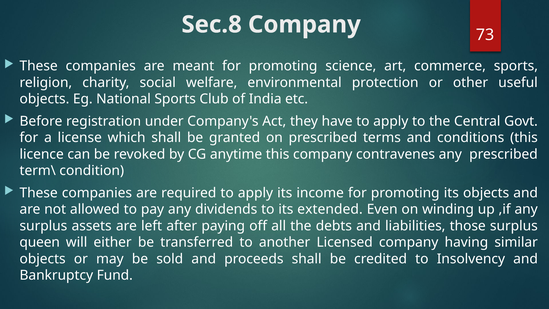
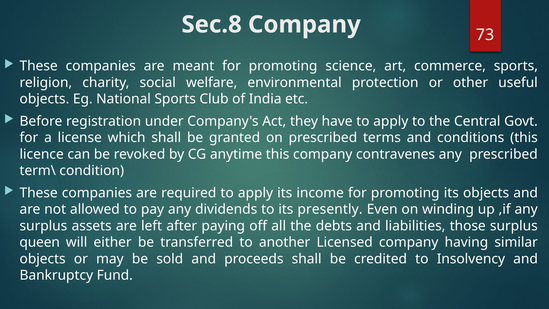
extended: extended -> presently (330, 209)
